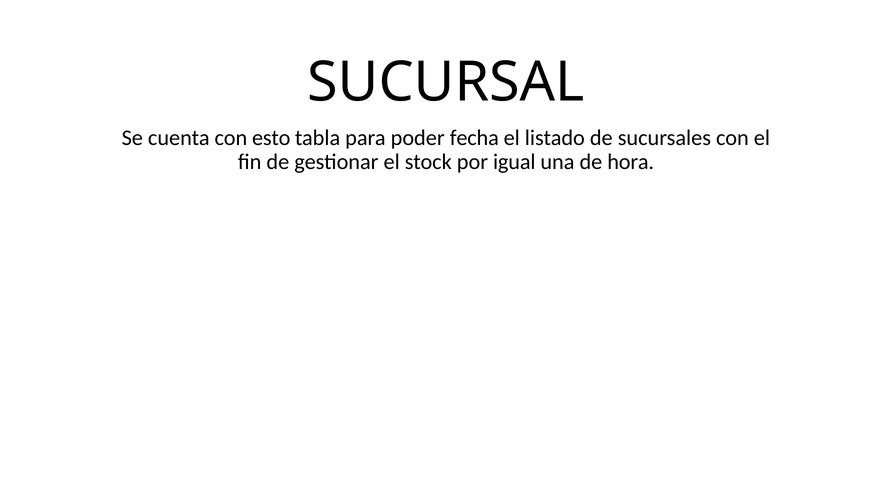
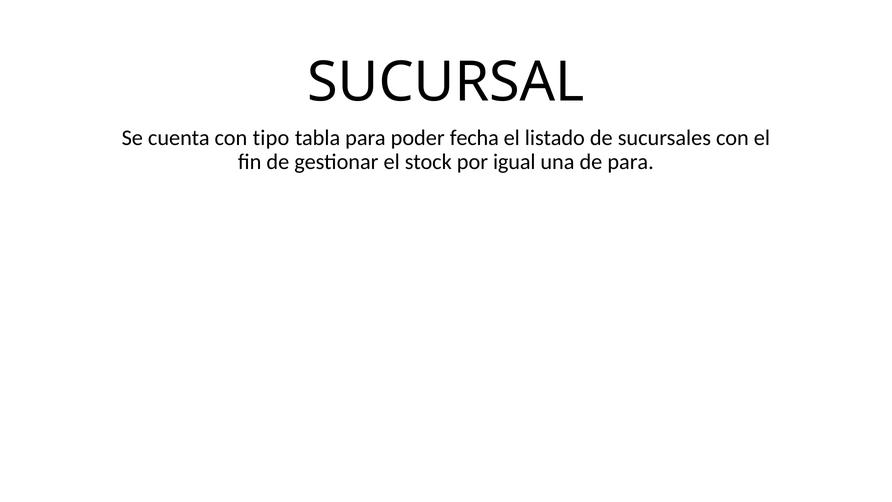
esto: esto -> tipo (271, 138)
de hora: hora -> para (631, 162)
